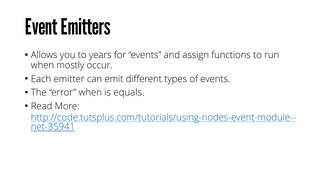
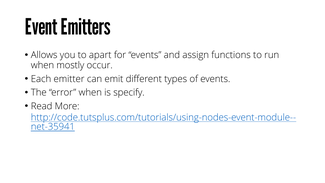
years: years -> apart (100, 55)
equals: equals -> specify (129, 92)
